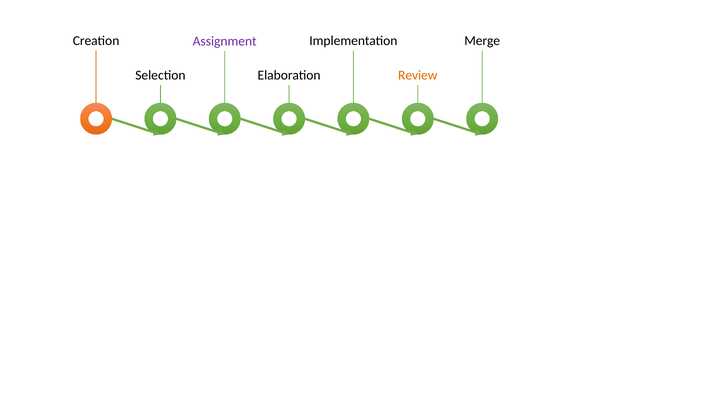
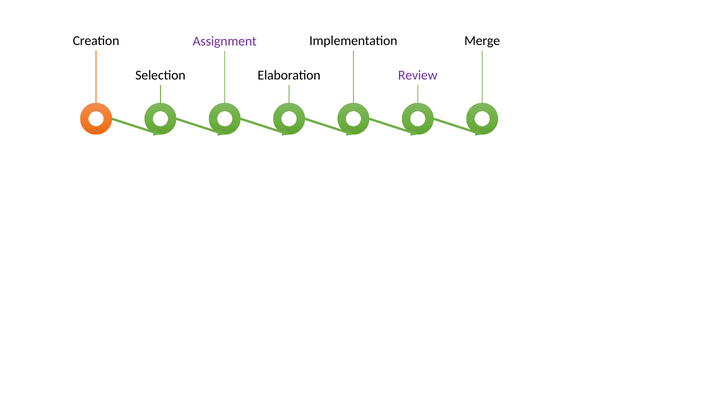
Review colour: orange -> purple (418, 75)
